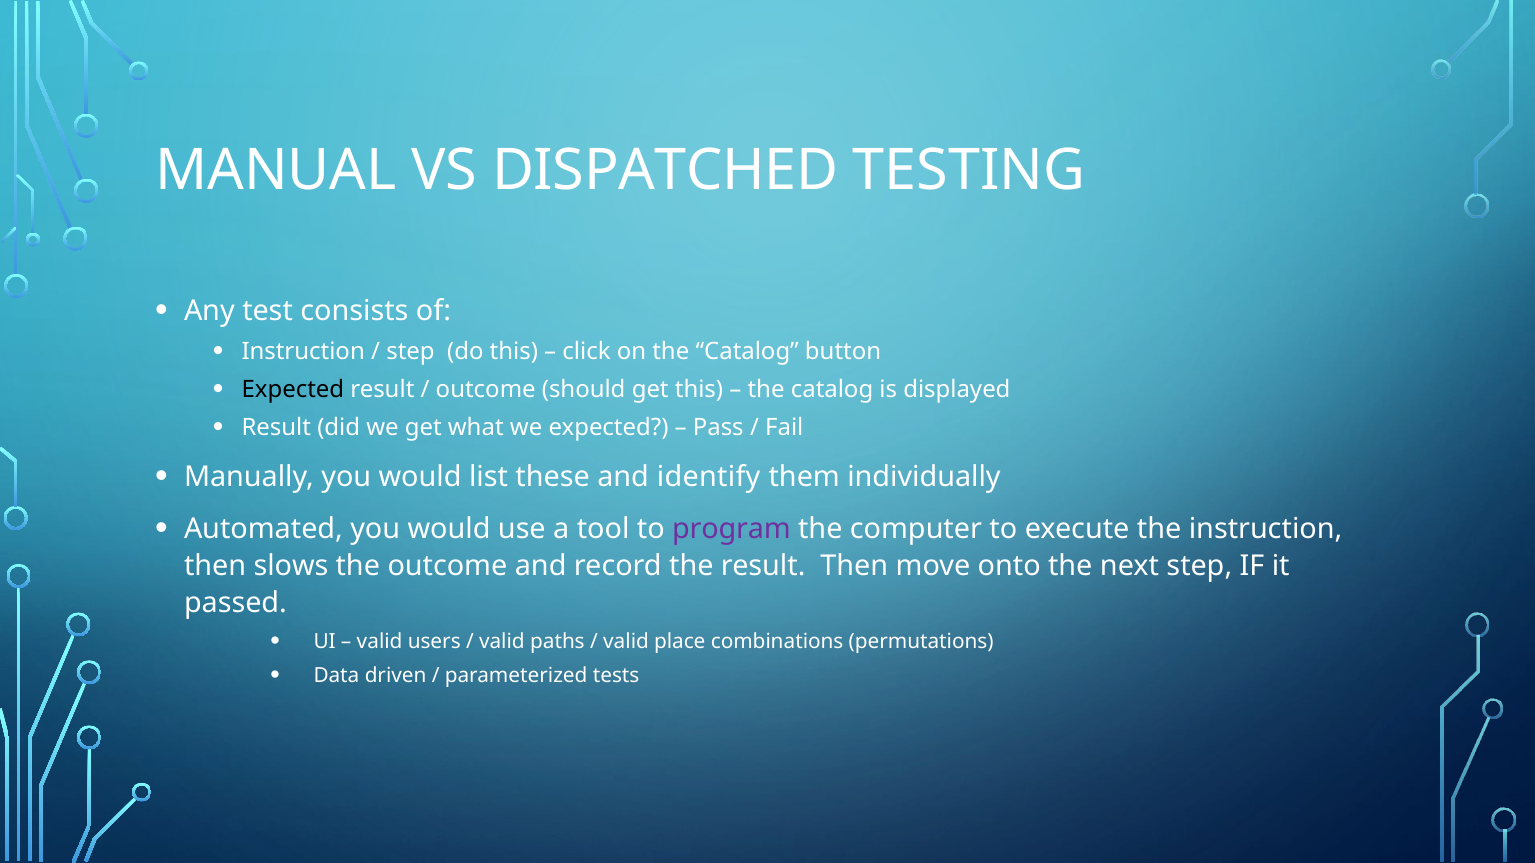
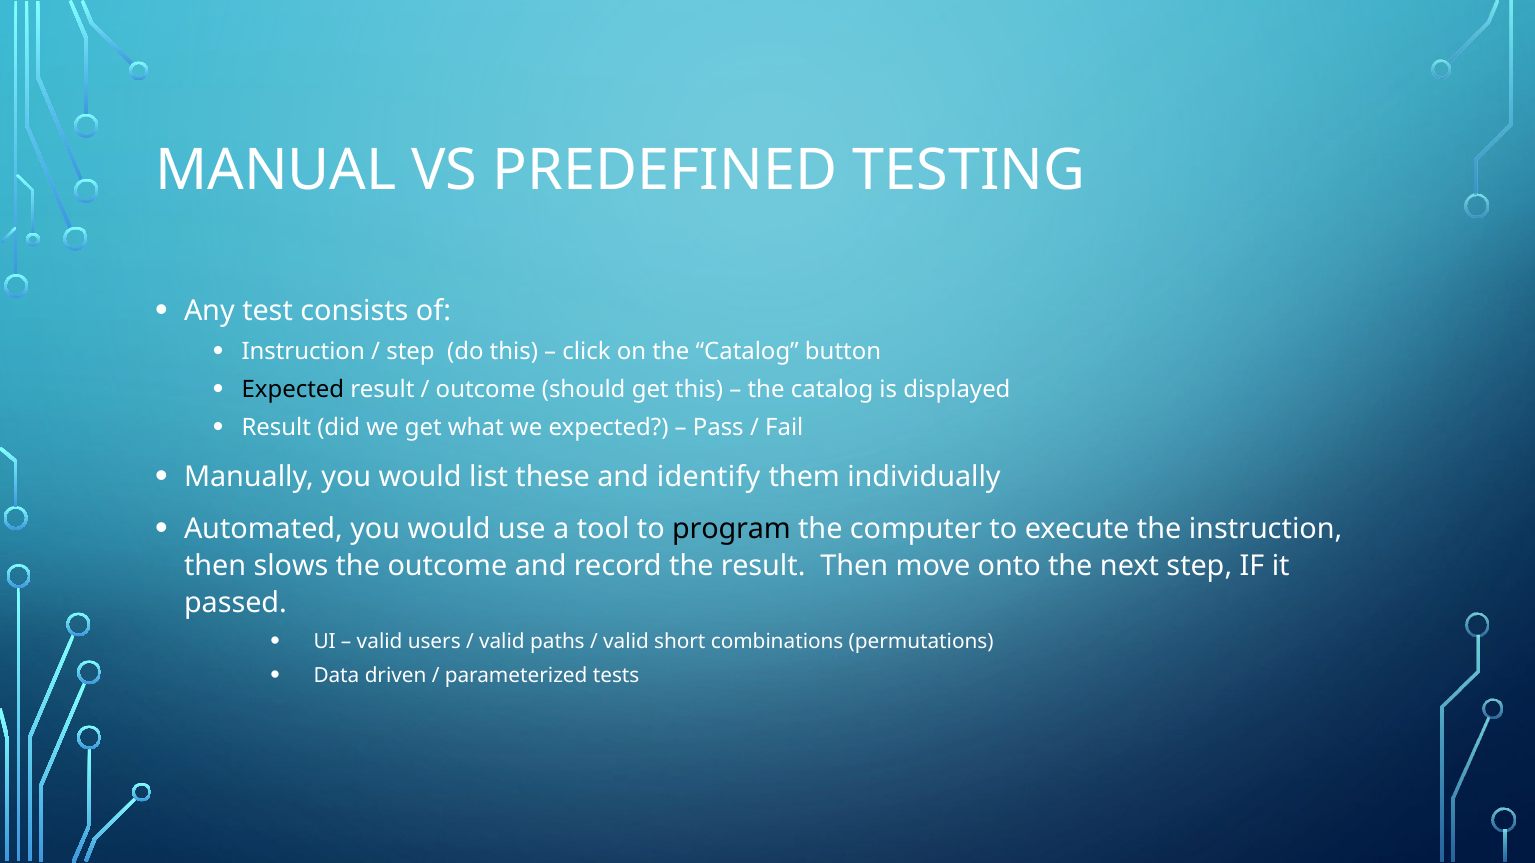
DISPATCHED: DISPATCHED -> PREDEFINED (665, 171)
program colour: purple -> black (731, 529)
place: place -> short (680, 642)
